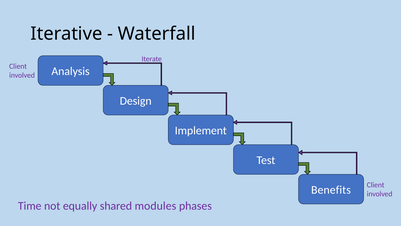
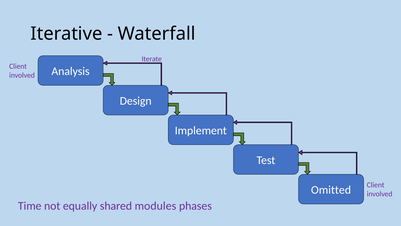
Benefits: Benefits -> Omitted (331, 190)
